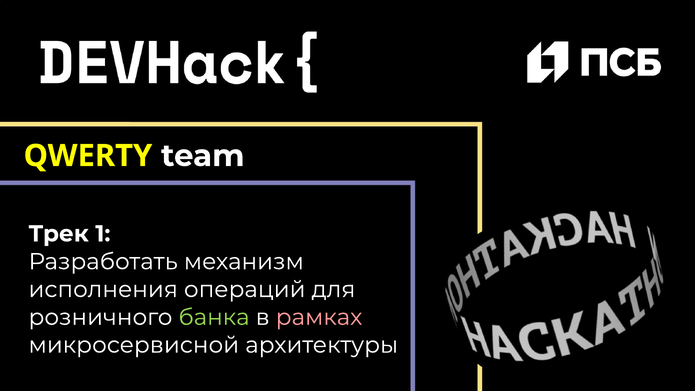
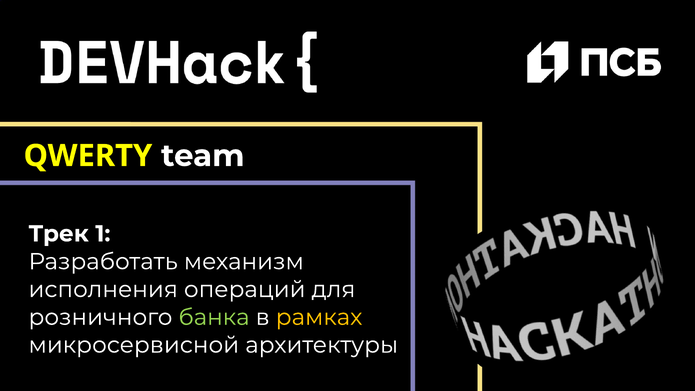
рамках colour: pink -> yellow (319, 317)
